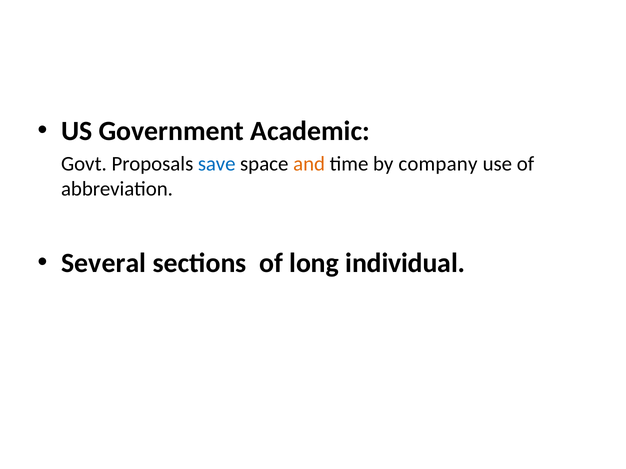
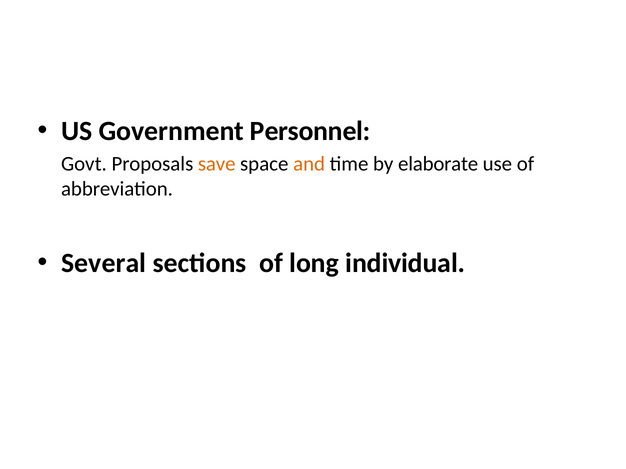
Academic: Academic -> Personnel (310, 131)
save colour: blue -> orange (217, 164)
company: company -> elaborate (438, 164)
